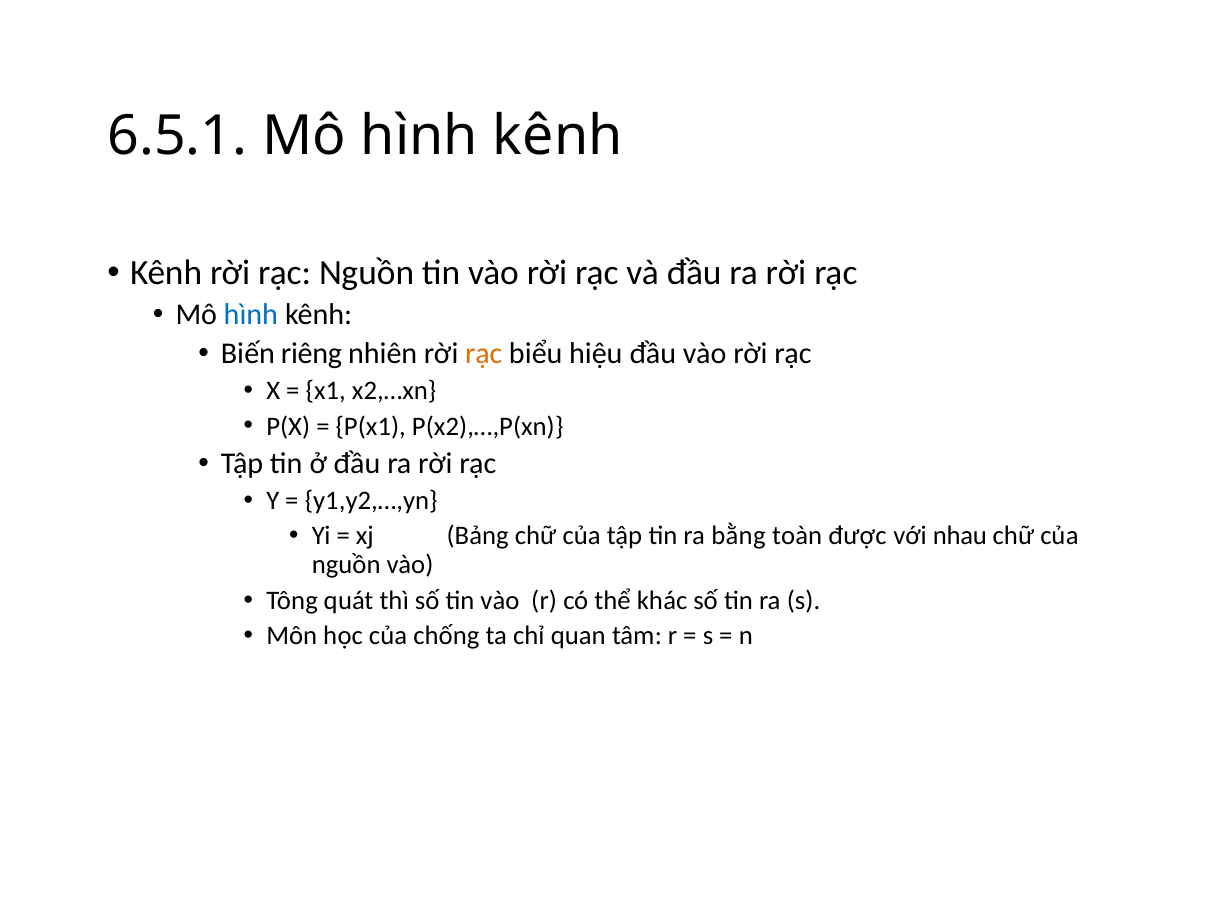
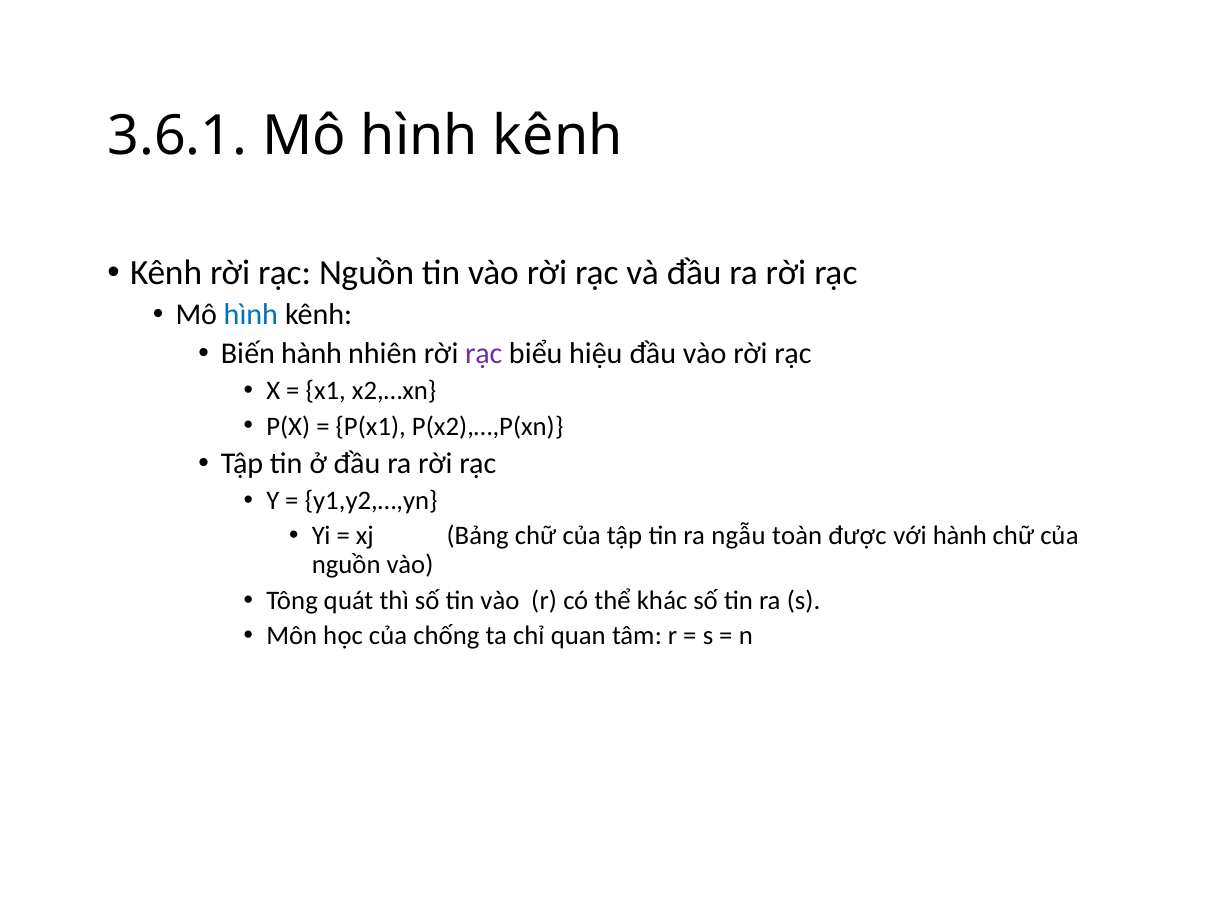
6.5.1: 6.5.1 -> 3.6.1 (177, 136)
Biến riêng: riêng -> hành (311, 354)
rạc colour: orange -> purple (484, 354)
bằng: bằng -> ngẫu (738, 536)
với nhau: nhau -> hành (960, 536)
